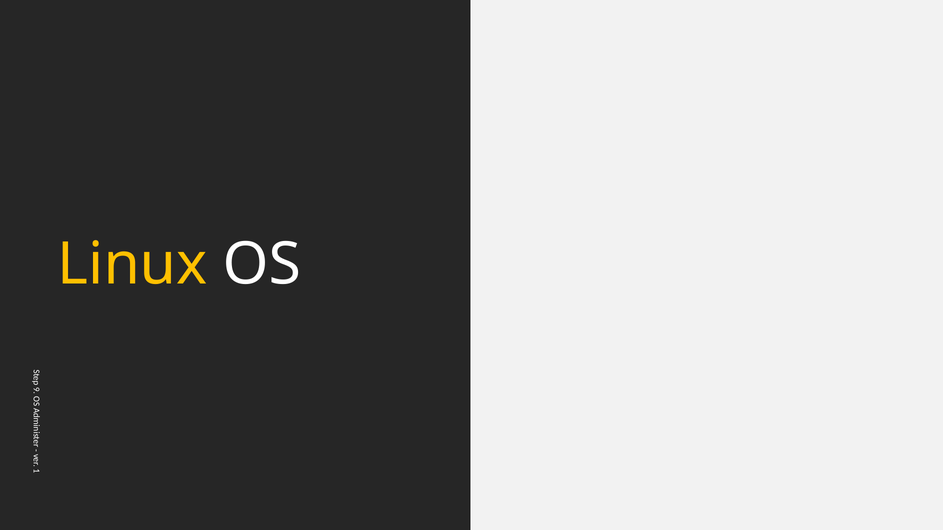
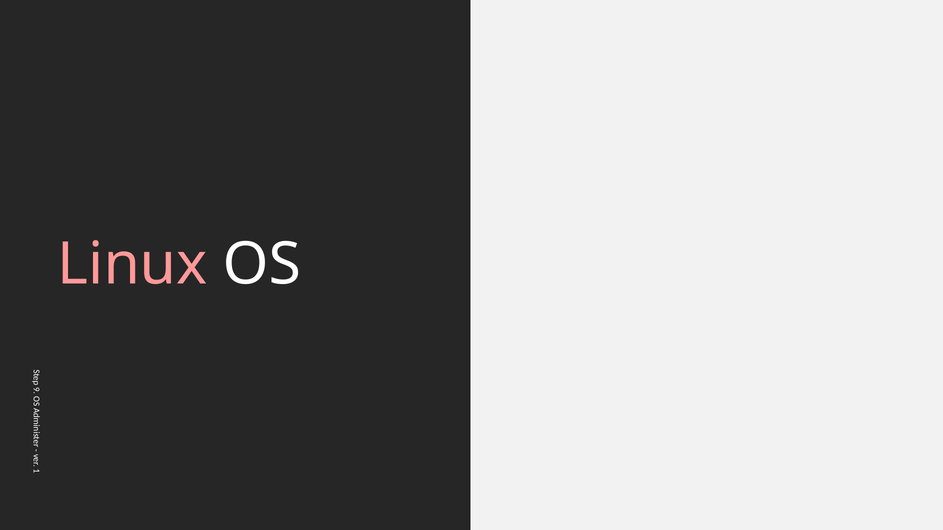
Linux colour: yellow -> pink (133, 265)
